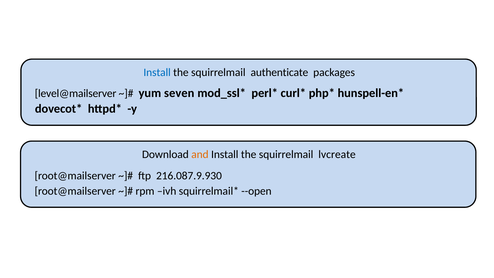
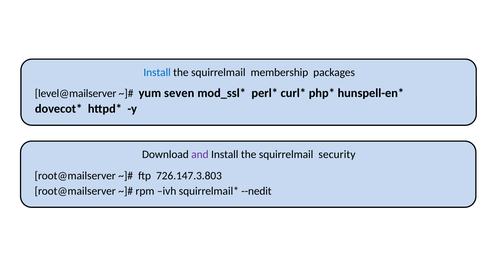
authenticate: authenticate -> membership (279, 72)
and colour: orange -> purple (200, 154)
lvcreate: lvcreate -> security (337, 154)
216.087.9.930: 216.087.9.930 -> 726.147.3.803 (189, 176)
--open: --open -> --nedit (256, 191)
